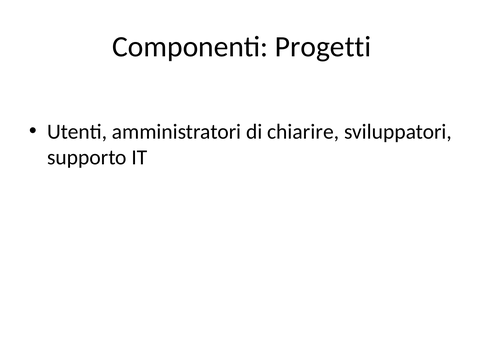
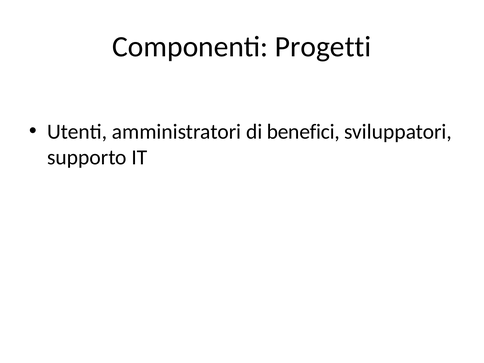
chiarire: chiarire -> benefici (303, 132)
